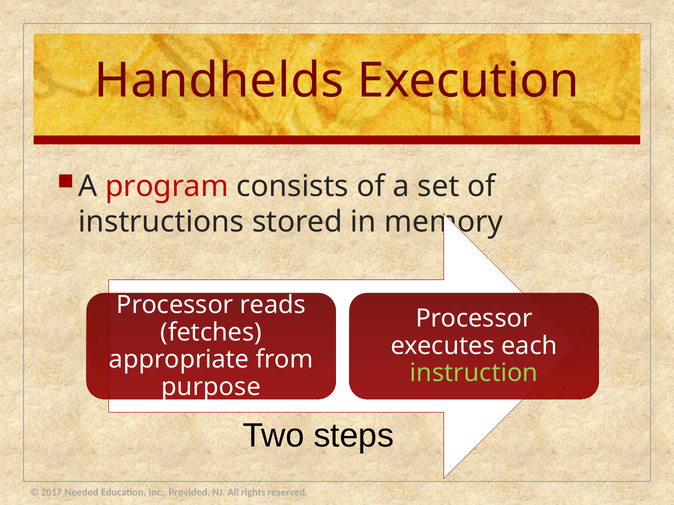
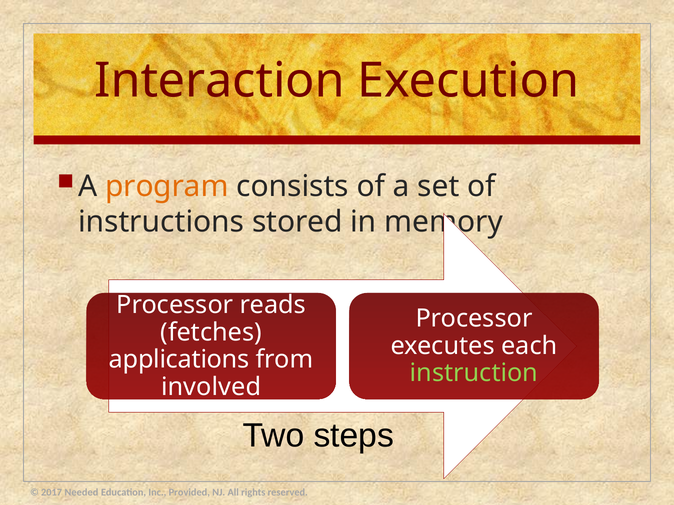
Handhelds: Handhelds -> Interaction (220, 81)
program colour: red -> orange (167, 186)
appropriate: appropriate -> applications (179, 360)
purpose: purpose -> involved (211, 387)
